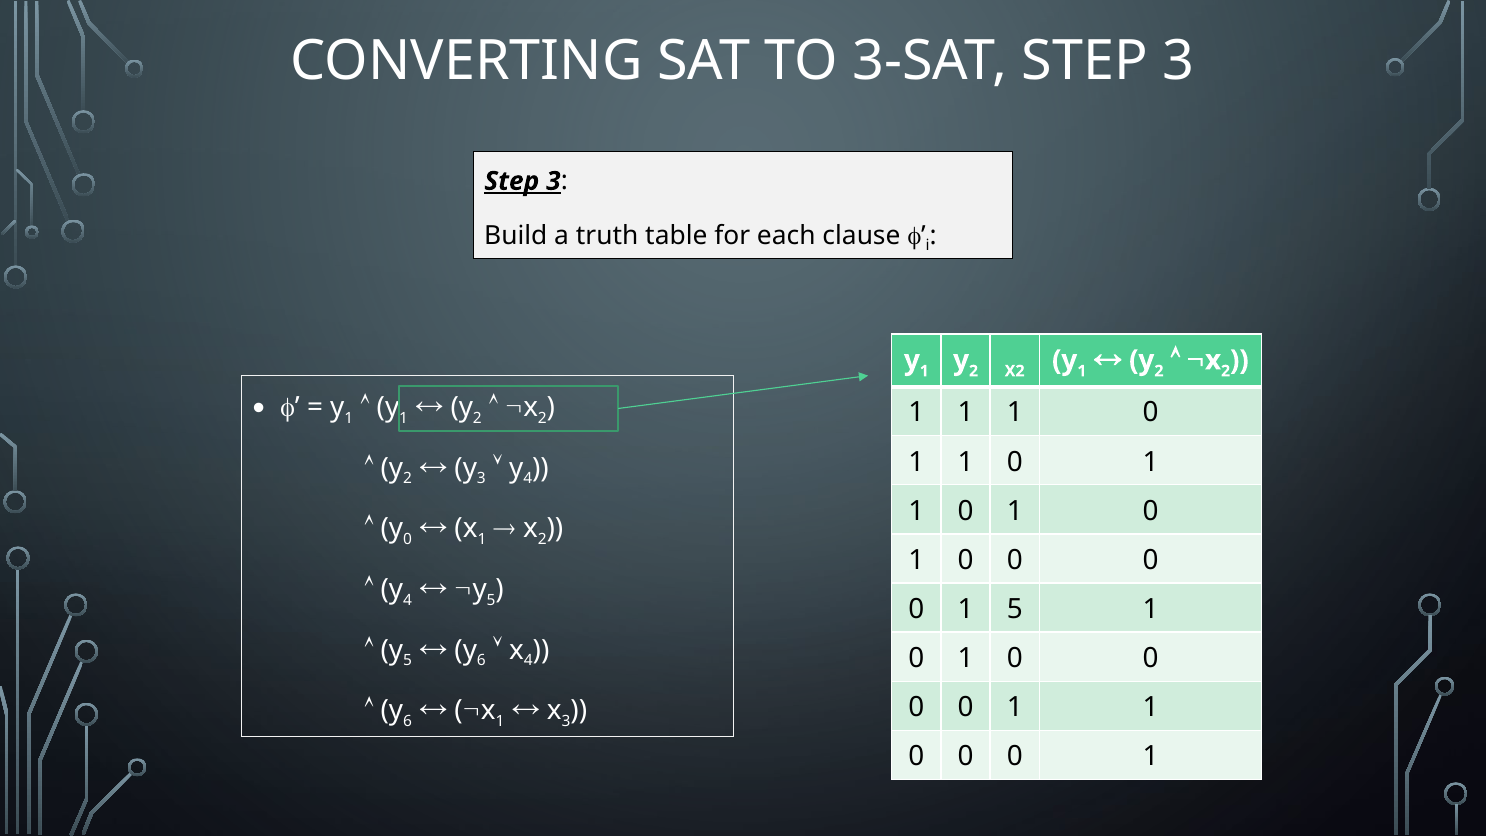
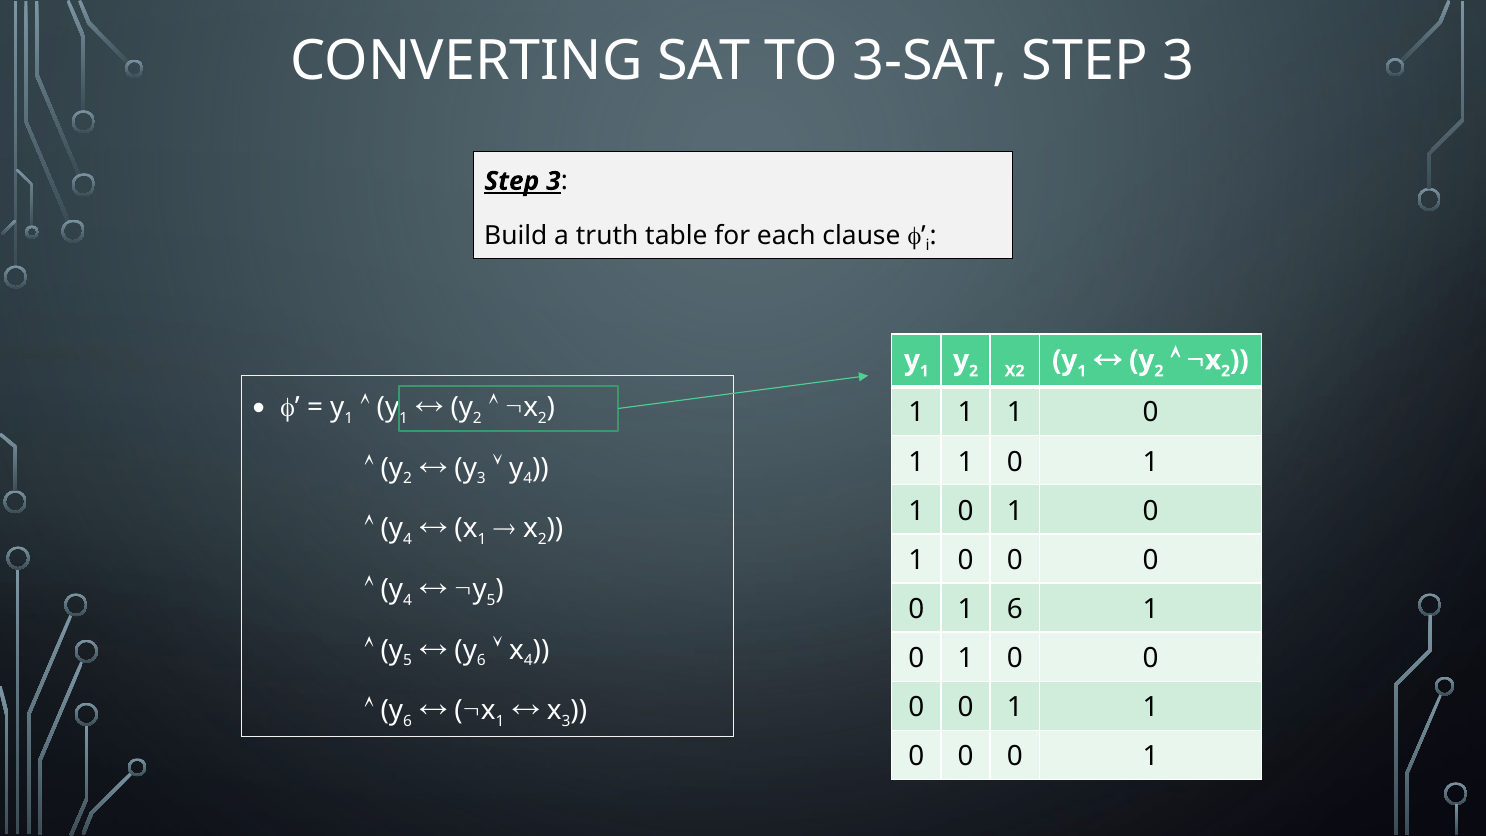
0: 0 -> 4 (407, 539)
1 5: 5 -> 6 (1015, 609)
